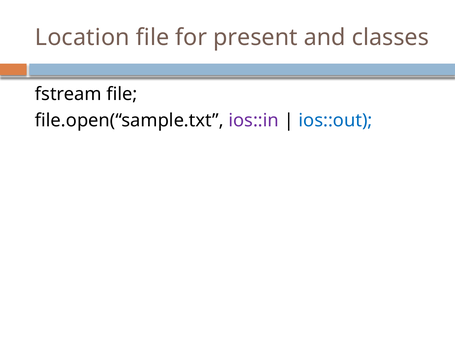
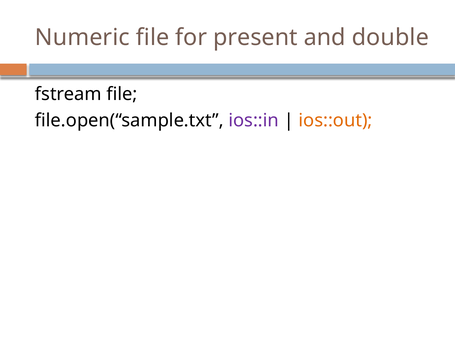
Location: Location -> Numeric (82, 37)
classes: classes -> double (390, 37)
ios::out colour: blue -> orange (335, 121)
